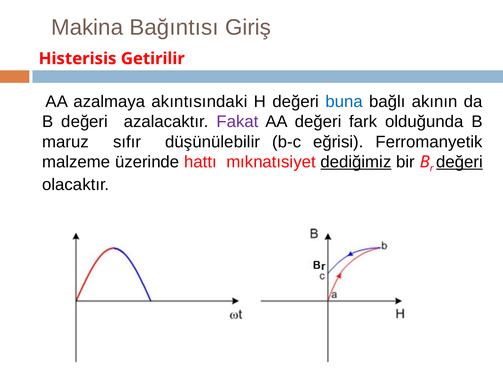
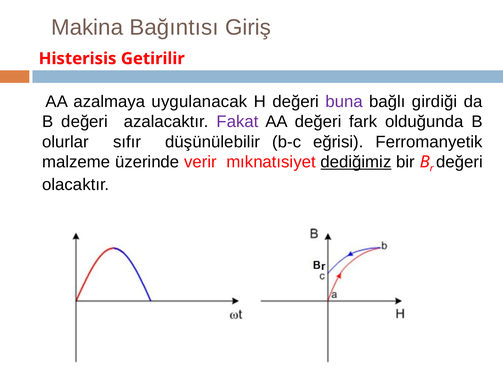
akıntısındaki: akıntısındaki -> uygulanacak (199, 102)
buna colour: blue -> purple (344, 102)
akının: akının -> girdiği (435, 102)
maruz: maruz -> olurlar (66, 142)
hattı: hattı -> verir (200, 162)
değeri underline: present -> none (460, 162)
